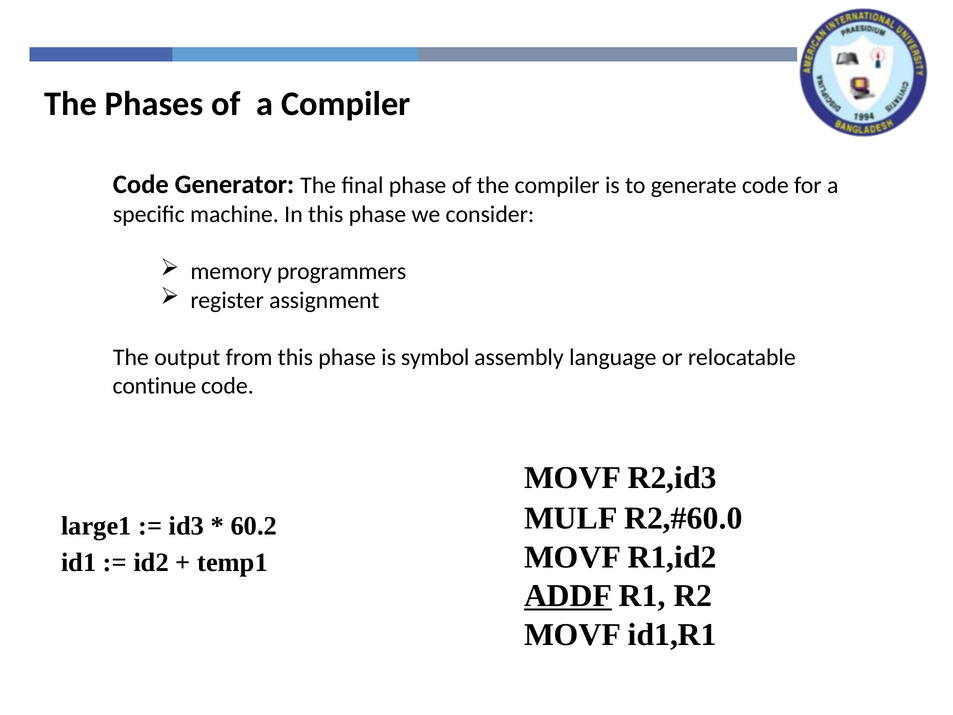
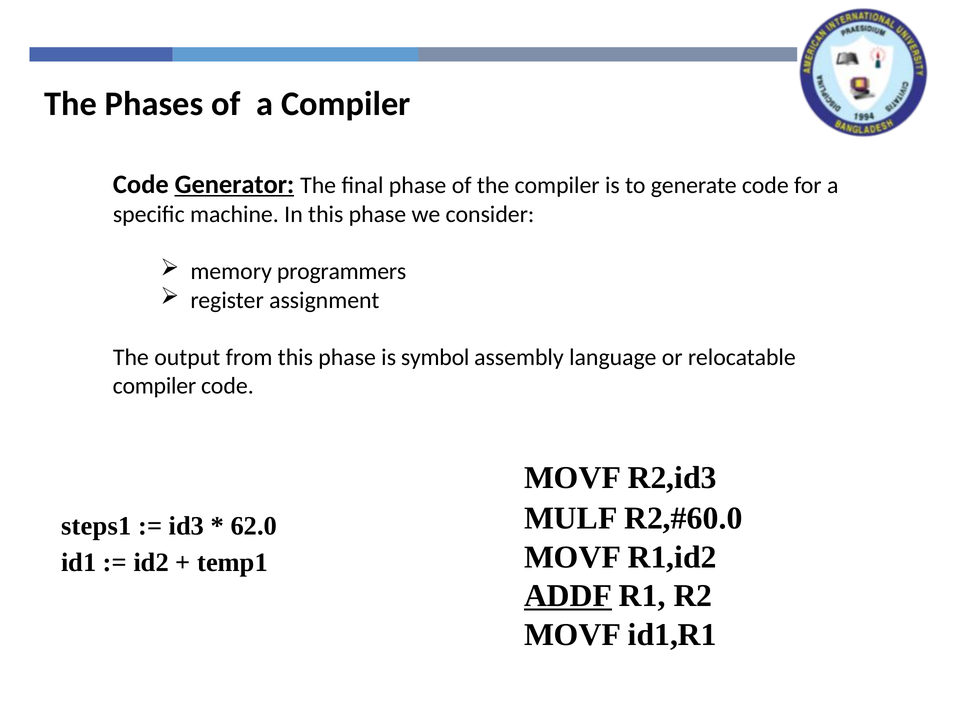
Generator underline: none -> present (234, 184)
continue: continue -> compiler (154, 386)
large1: large1 -> steps1 (96, 526)
60.2: 60.2 -> 62.0 (254, 526)
